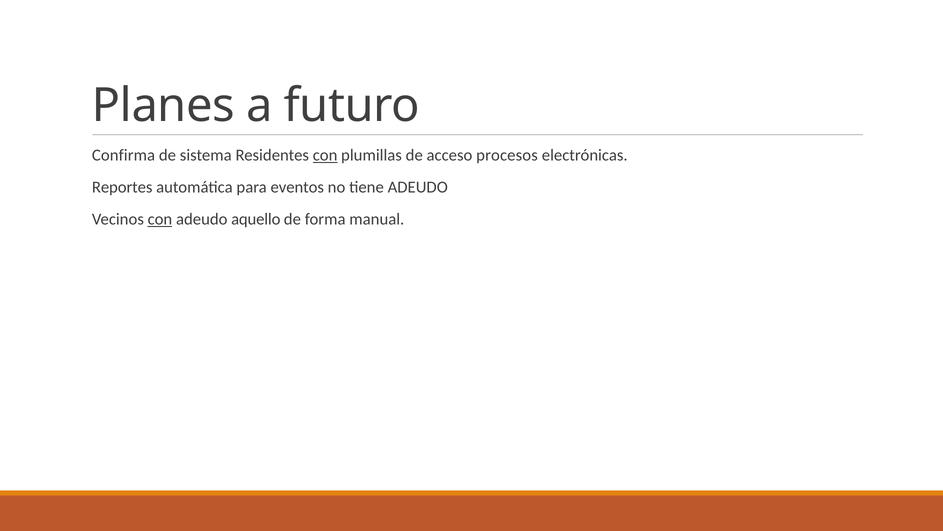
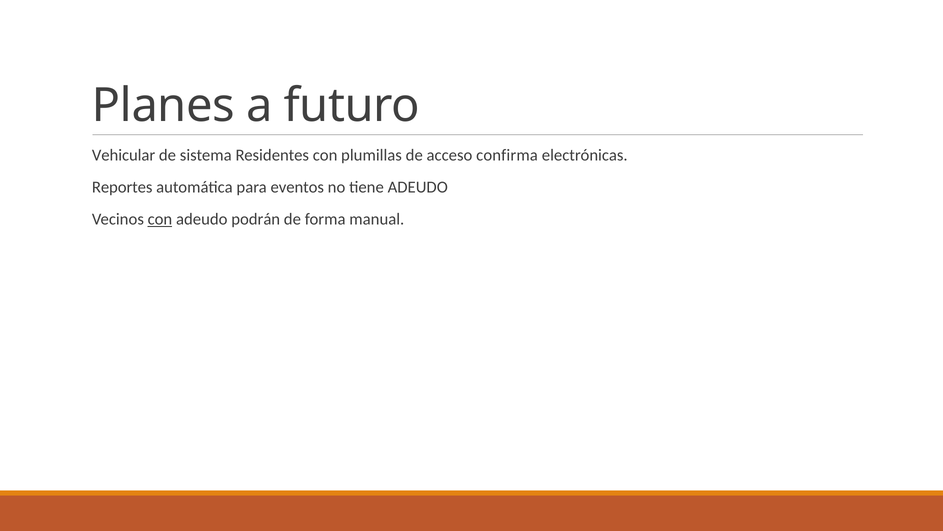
Confirma: Confirma -> Vehicular (124, 155)
con underline: present -> none (325, 155)
procesos: procesos -> confirma (507, 155)
aquello: aquello -> podrán (256, 219)
